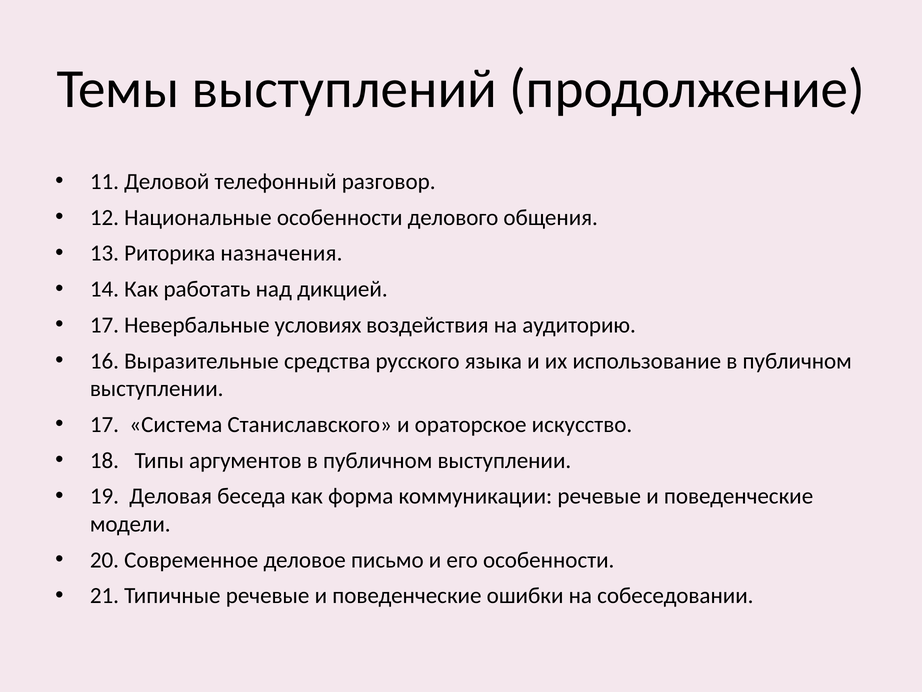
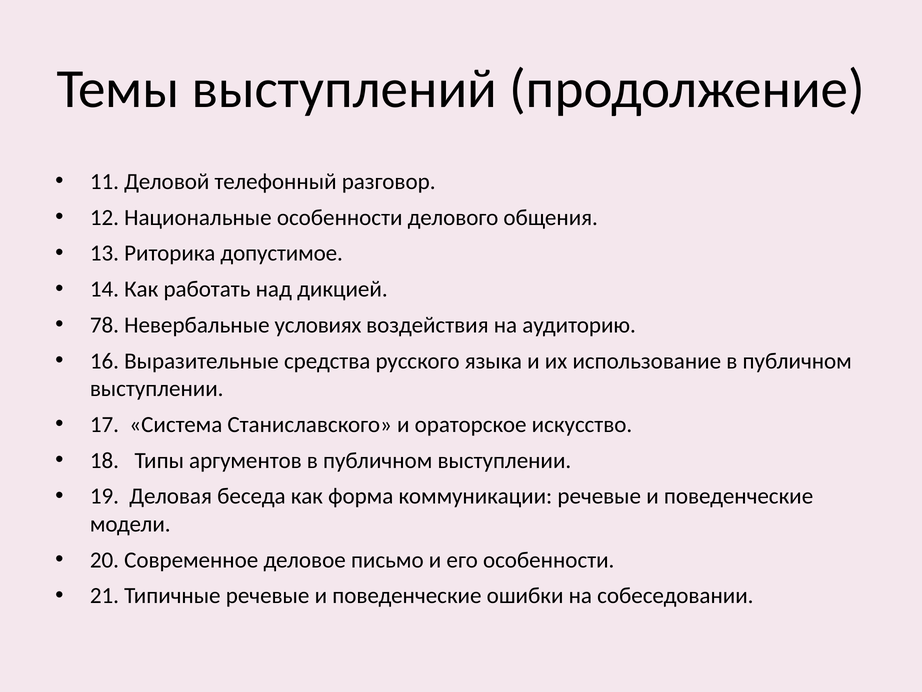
назначения: назначения -> допустимое (282, 253)
17: 17 -> 78 (104, 325)
